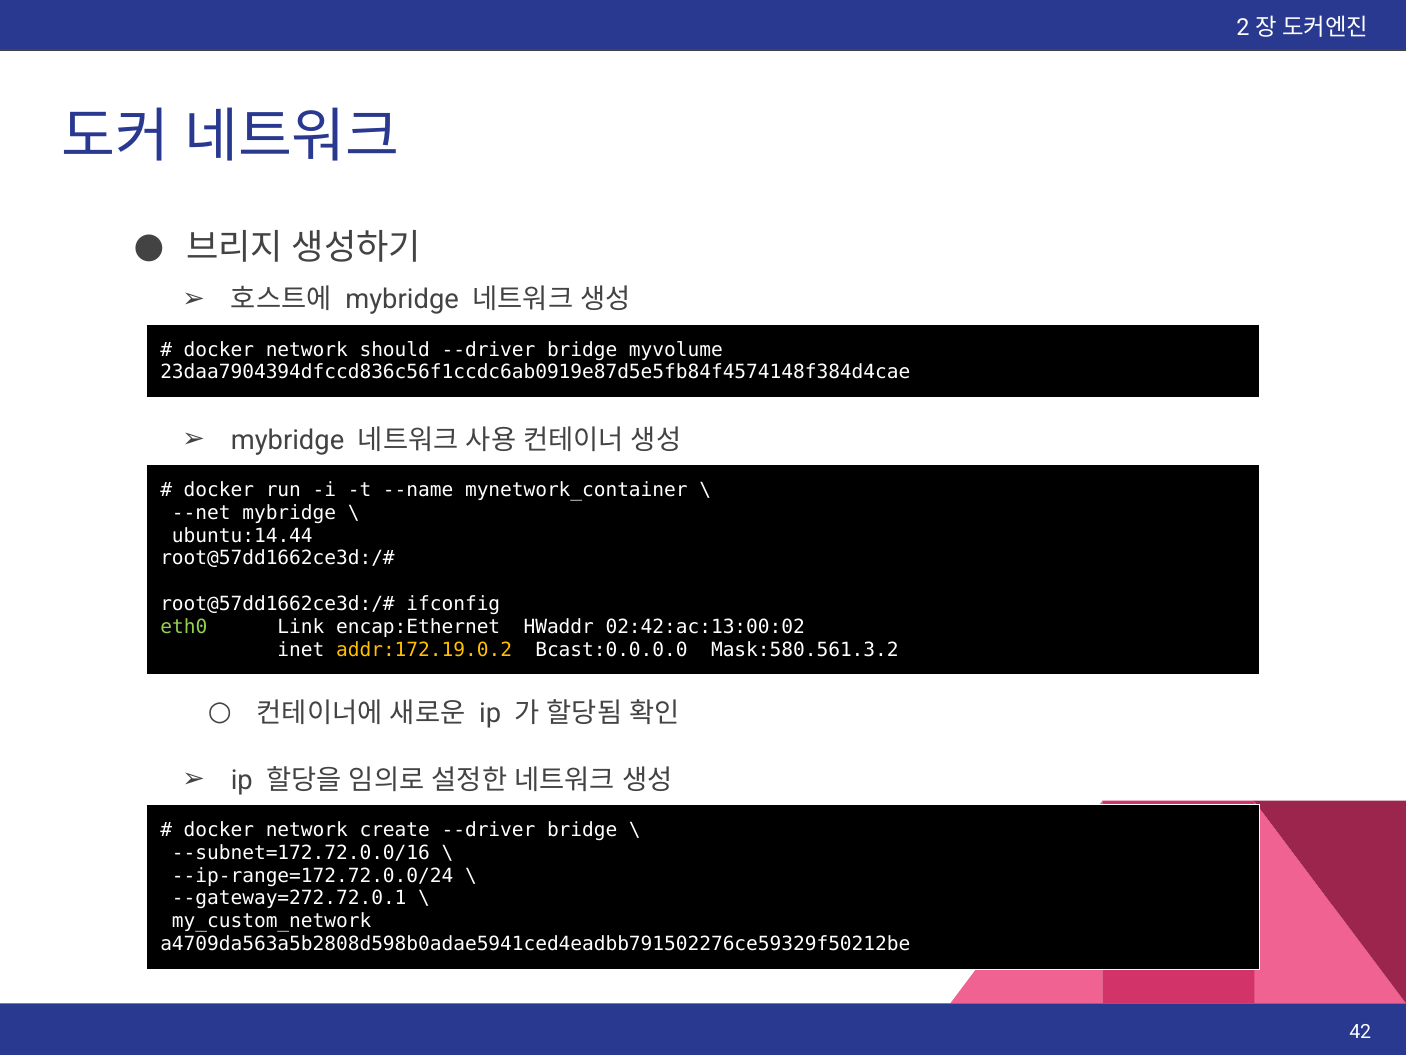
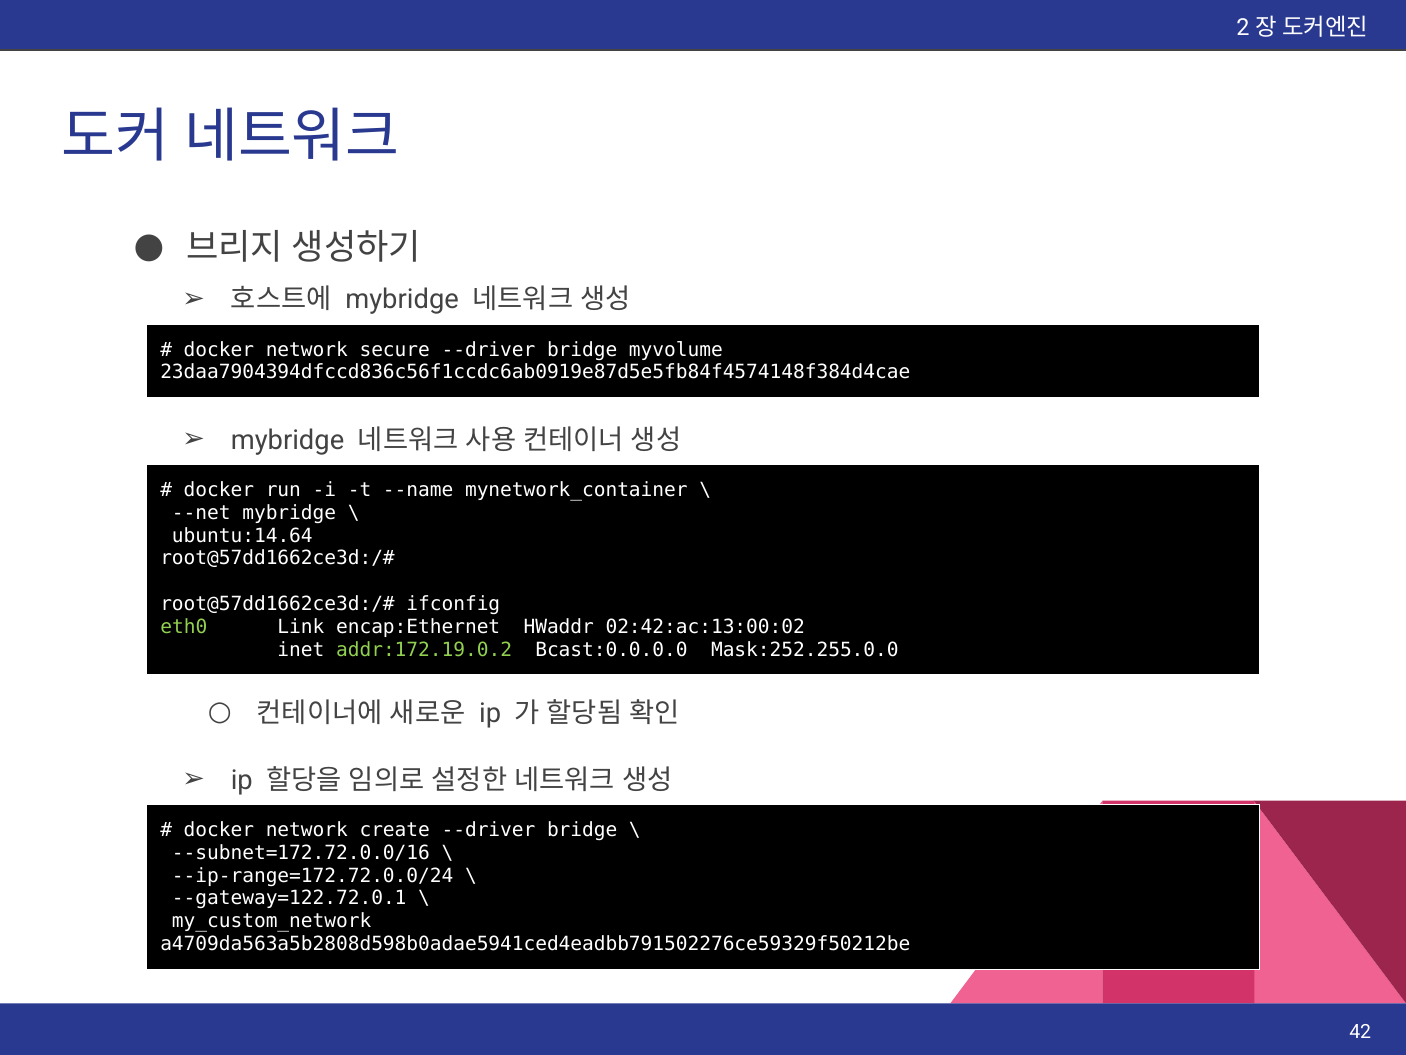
should: should -> secure (395, 349)
ubuntu:14.44: ubuntu:14.44 -> ubuntu:14.64 (242, 536)
addr:172.19.0.2 colour: yellow -> light green (424, 649)
Mask:580.561.3.2: Mask:580.561.3.2 -> Mask:252.255.0.0 (805, 649)
--gateway=272.72.0.1: --gateway=272.72.0.1 -> --gateway=122.72.0.1 (289, 898)
